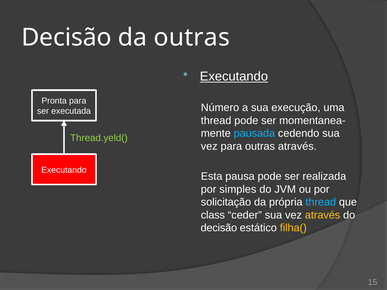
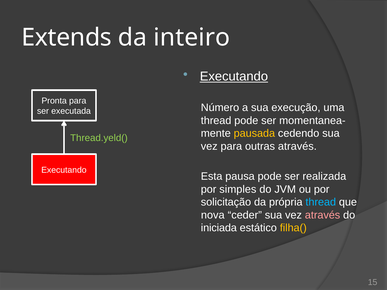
Decisão: Decisão -> Extends (67, 38)
da outras: outras -> inteiro (192, 38)
pausada colour: light blue -> yellow (254, 134)
class: class -> nova (213, 215)
através colour: yellow -> pink (323, 215)
decisão: decisão -> iniciada (219, 228)
